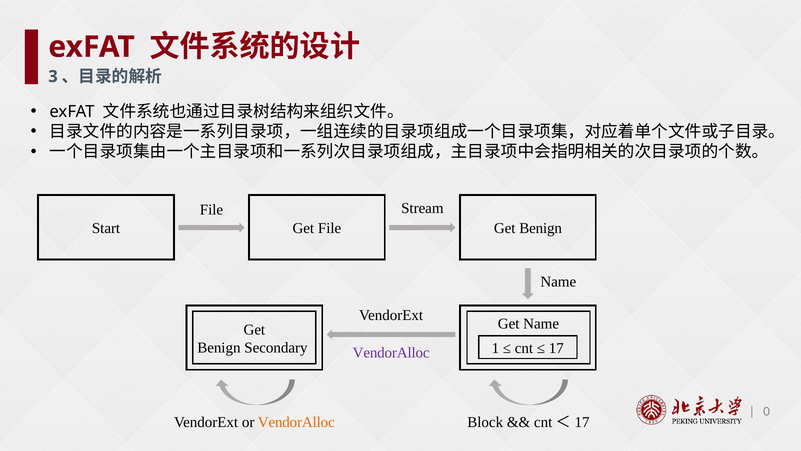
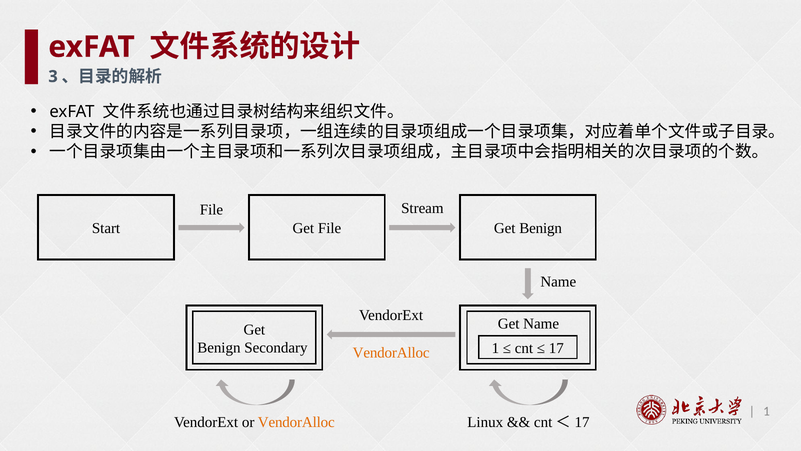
VendorAlloc colour: purple -> orange (391, 352)
0: 0 -> 1 (767, 411)
Block: Block -> Linux (485, 422)
